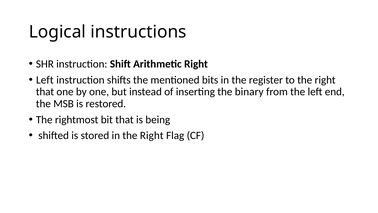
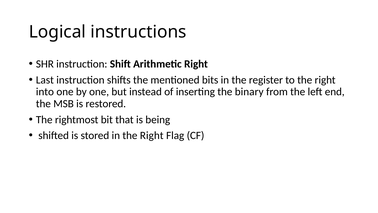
Left: Left -> Last (45, 80)
that: that -> into (45, 92)
